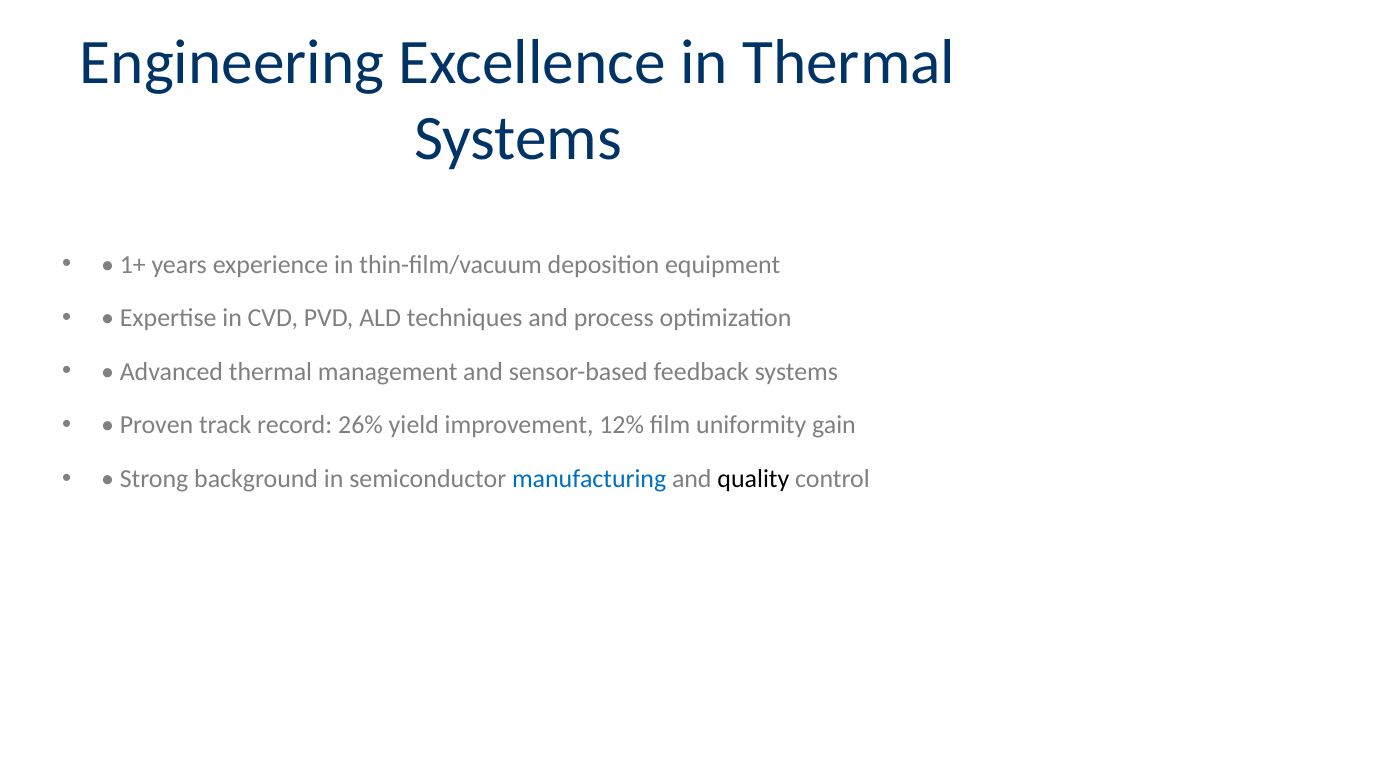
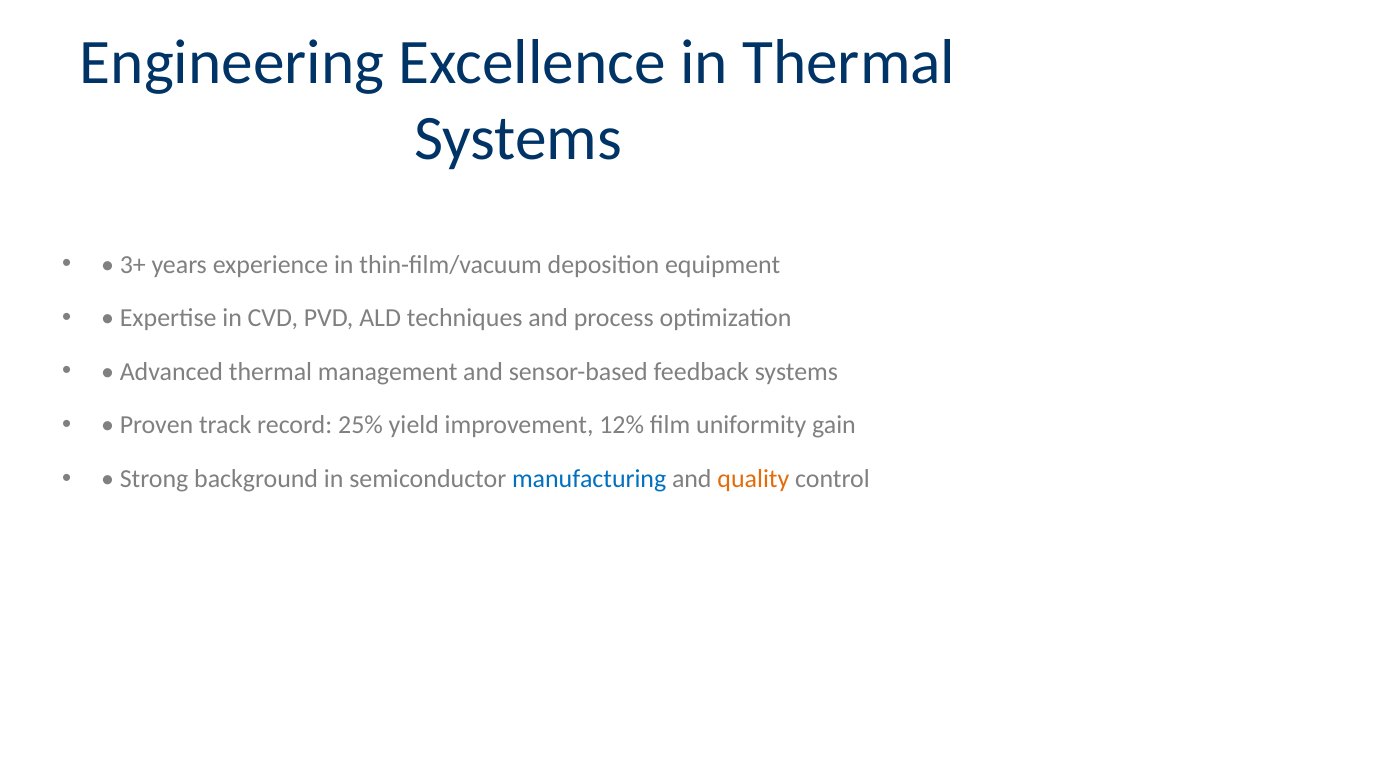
1+: 1+ -> 3+ (133, 264)
26%: 26% -> 25% (361, 425)
quality colour: black -> orange (753, 479)
